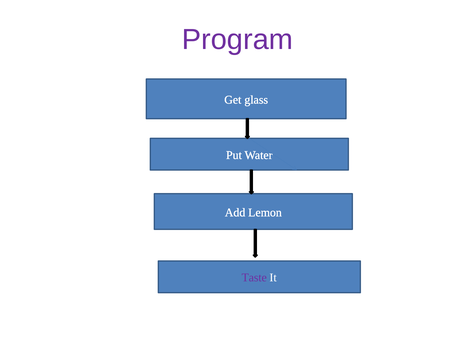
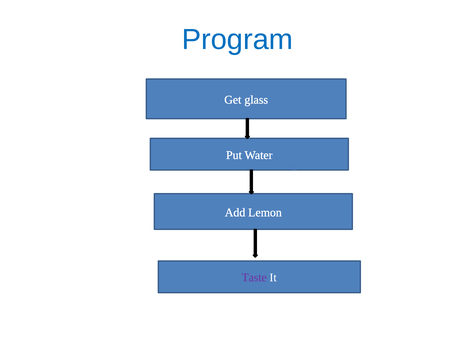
Program colour: purple -> blue (237, 40)
